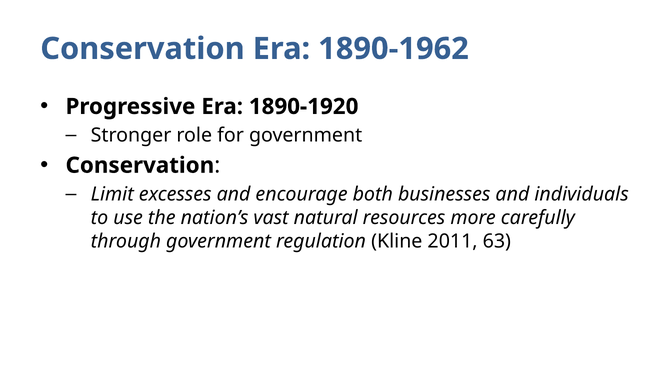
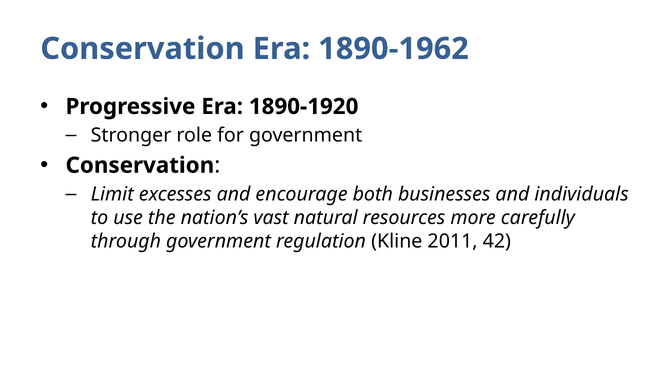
63: 63 -> 42 (497, 241)
